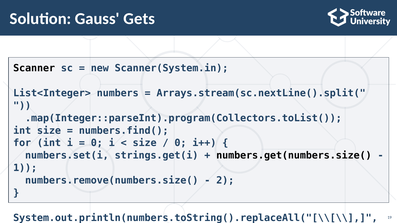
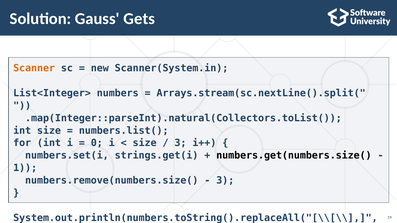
Scanner colour: black -> orange (34, 68)
.map(Integer::parseInt).program(Collectors.toList(: .map(Integer::parseInt).program(Collectors.toList( -> .map(Integer::parseInt).natural(Collectors.toList( (183, 118)
numbers.find(: numbers.find( -> numbers.list( (124, 131)
0: 0 -> 3 (180, 143)
2: 2 -> 3 (225, 181)
